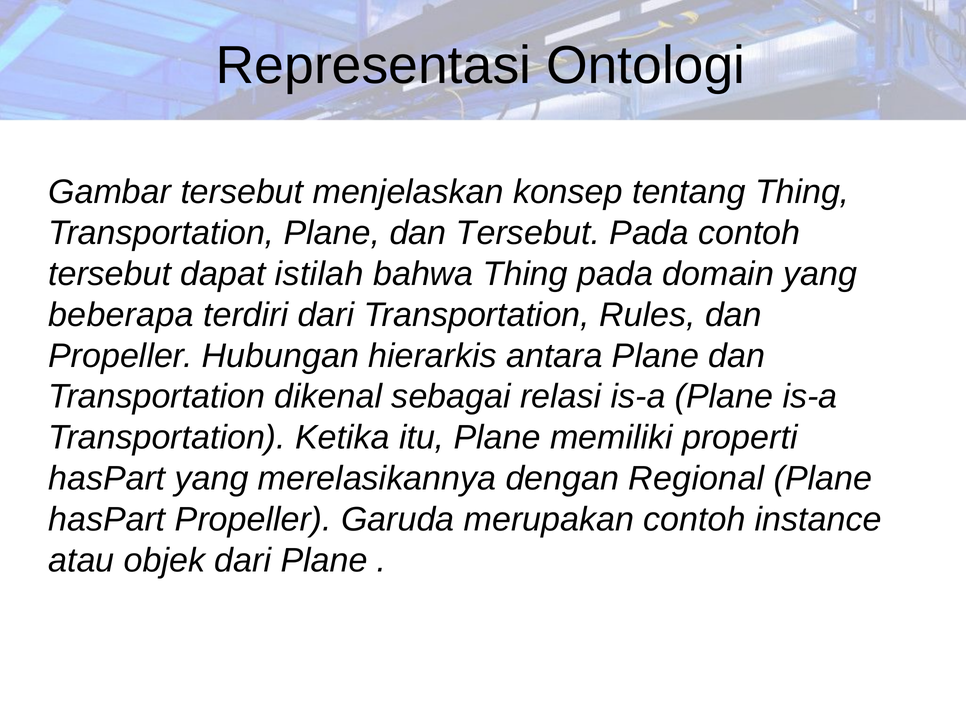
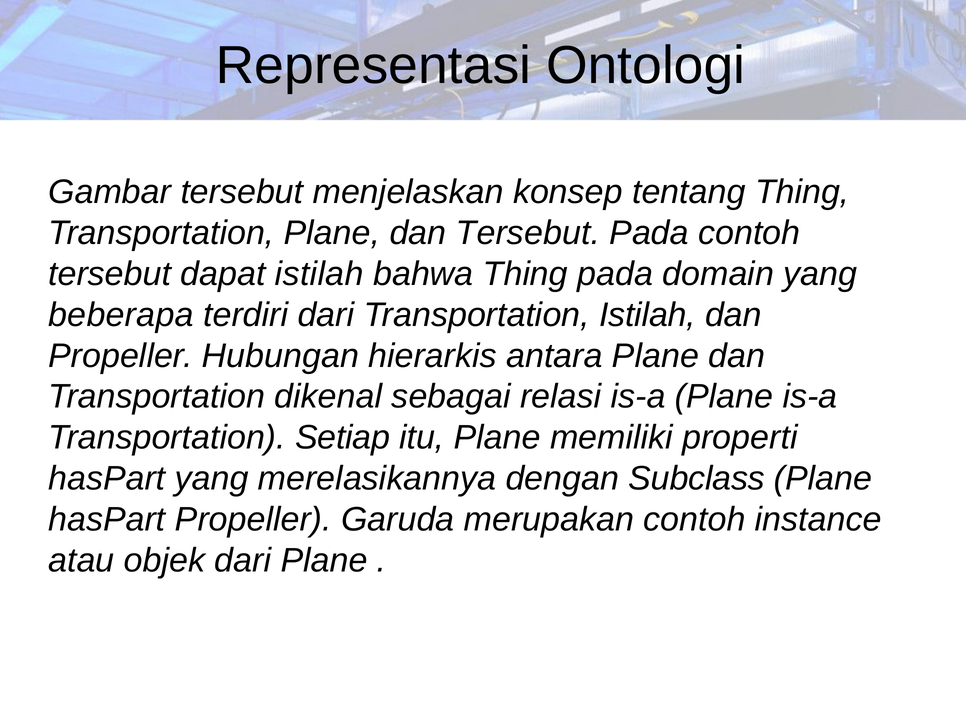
Transportation Rules: Rules -> Istilah (648, 315)
Ketika: Ketika -> Setiap (343, 438)
Regional: Regional -> Subclass (697, 479)
